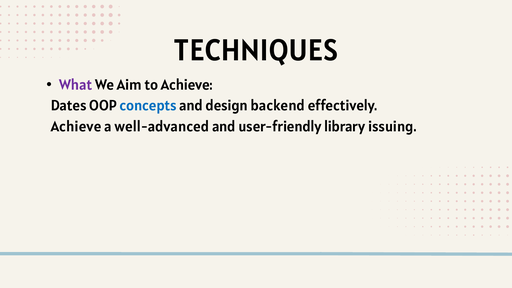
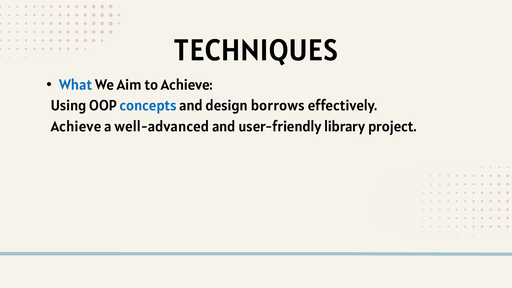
What colour: purple -> blue (76, 85)
Dates: Dates -> Using (69, 106)
backend: backend -> borrows (278, 106)
issuing: issuing -> project (392, 127)
